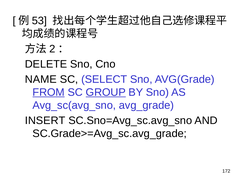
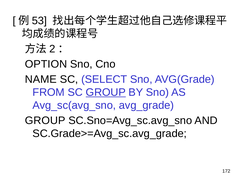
DELETE: DELETE -> OPTION (46, 64)
FROM underline: present -> none (49, 93)
INSERT: INSERT -> GROUP (45, 121)
